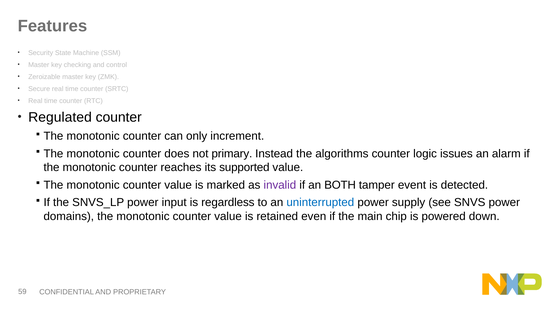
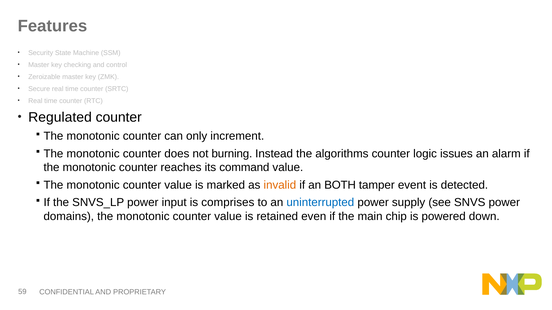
primary: primary -> burning (232, 154)
supported: supported -> command (244, 168)
invalid colour: purple -> orange (280, 185)
regardless: regardless -> comprises (228, 203)
